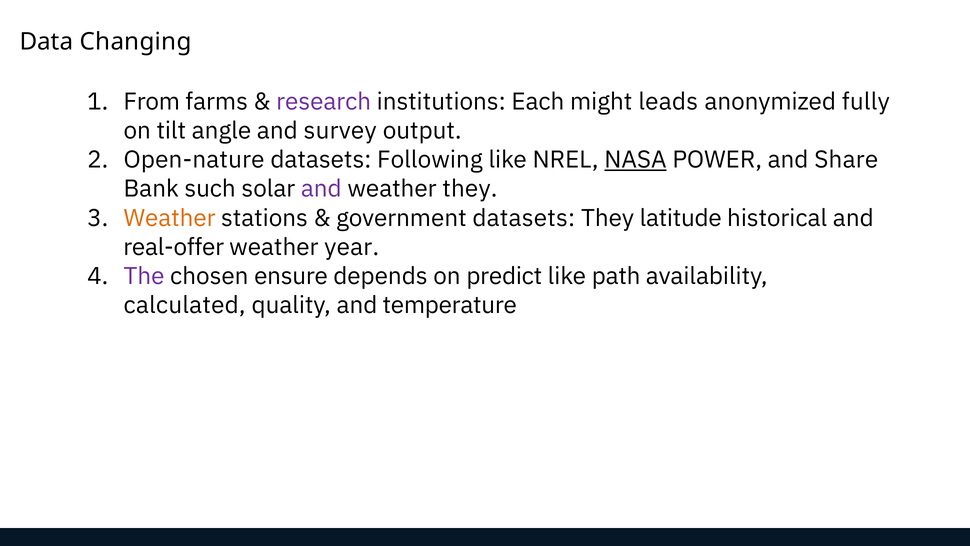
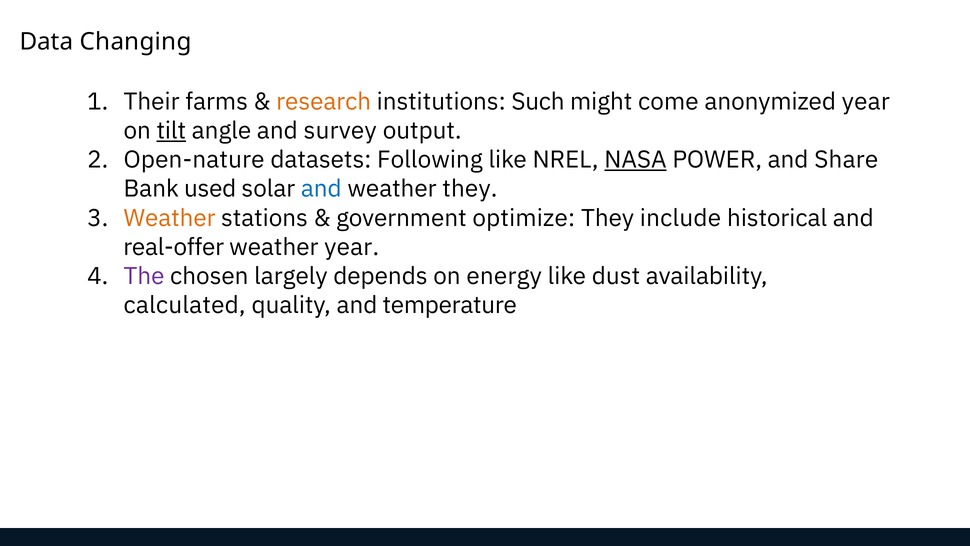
From: From -> Their (152, 102)
research colour: purple -> orange (324, 102)
Each: Each -> Such (538, 102)
leads: leads -> come (668, 102)
anonymized fully: fully -> year (866, 102)
tilt underline: none -> present (171, 131)
such: such -> used (210, 189)
and colour: purple -> blue (321, 189)
government datasets: datasets -> optimize (524, 218)
latitude: latitude -> include (680, 218)
ensure: ensure -> largely (291, 276)
predict: predict -> energy (504, 276)
path: path -> dust (616, 276)
